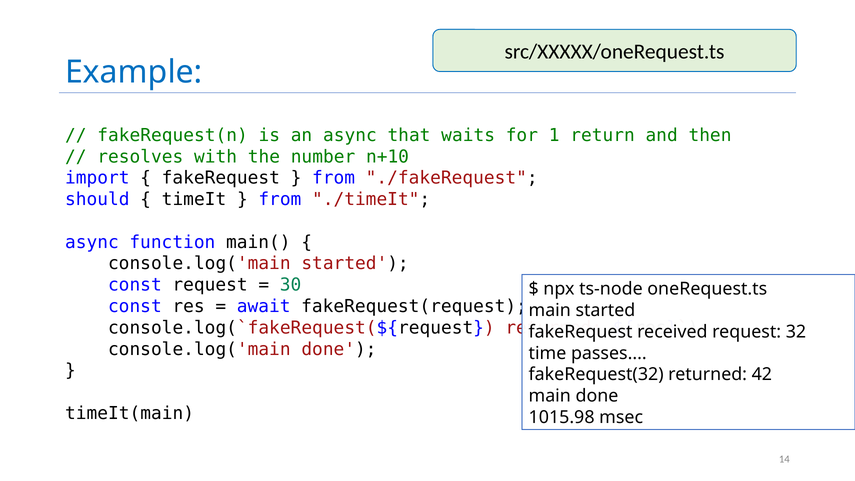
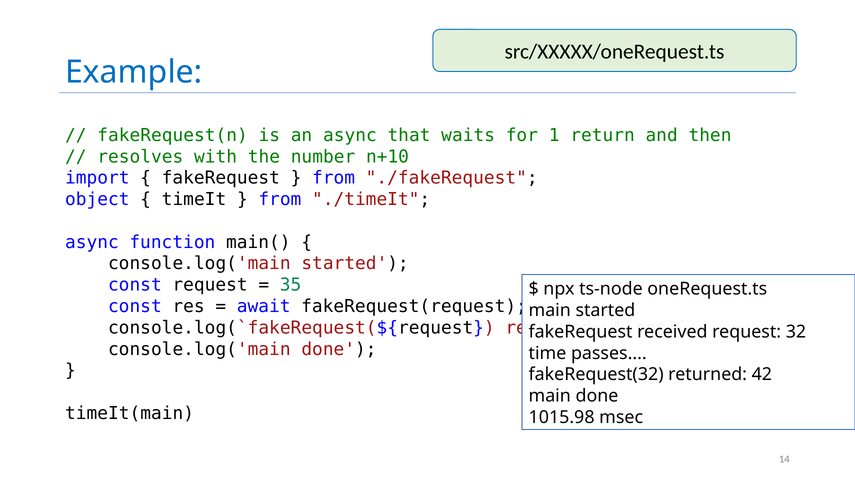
should: should -> object (97, 199)
30: 30 -> 35 (291, 285)
